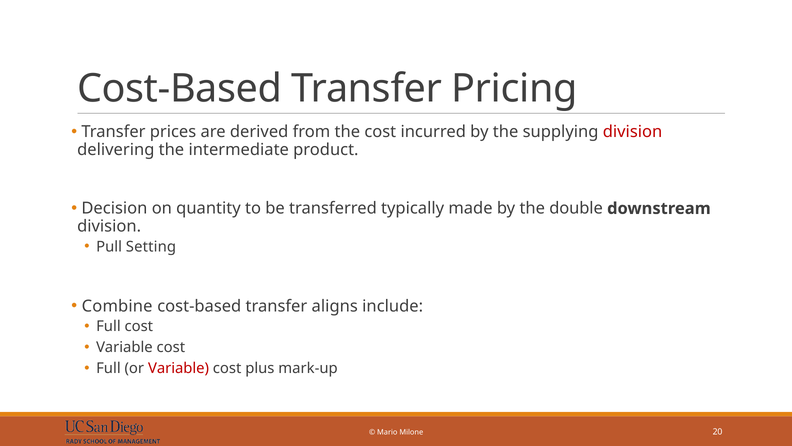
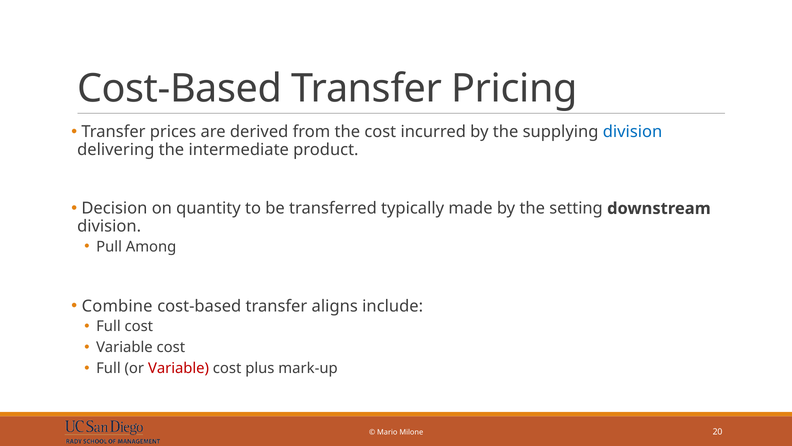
division colour: red -> blue (633, 132)
double: double -> setting (576, 208)
Setting: Setting -> Among (151, 246)
